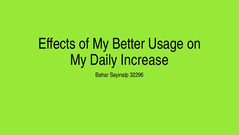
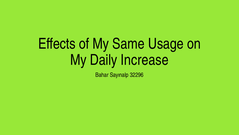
Better: Better -> Same (128, 44)
